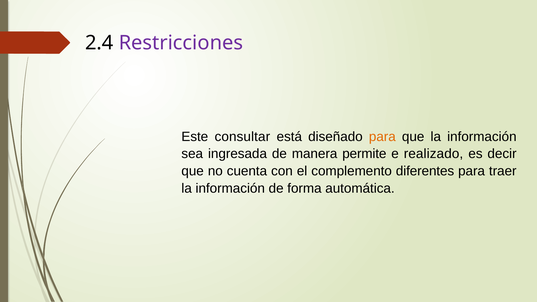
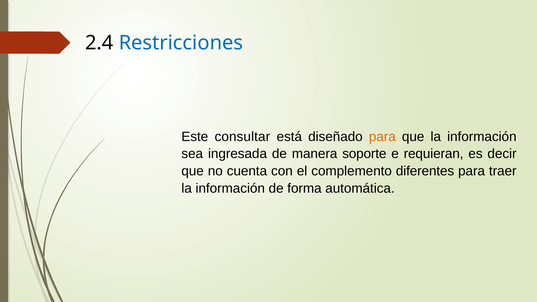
Restricciones colour: purple -> blue (181, 43)
permite: permite -> soporte (364, 154)
realizado: realizado -> requieran (434, 154)
